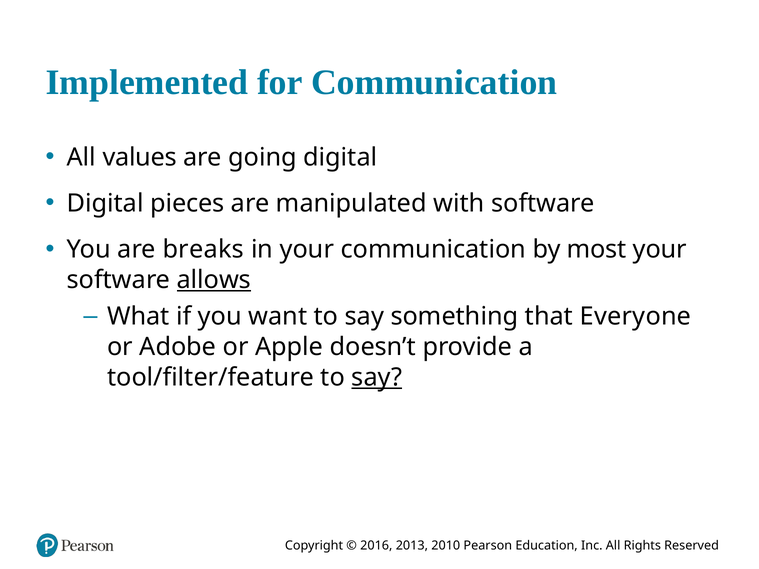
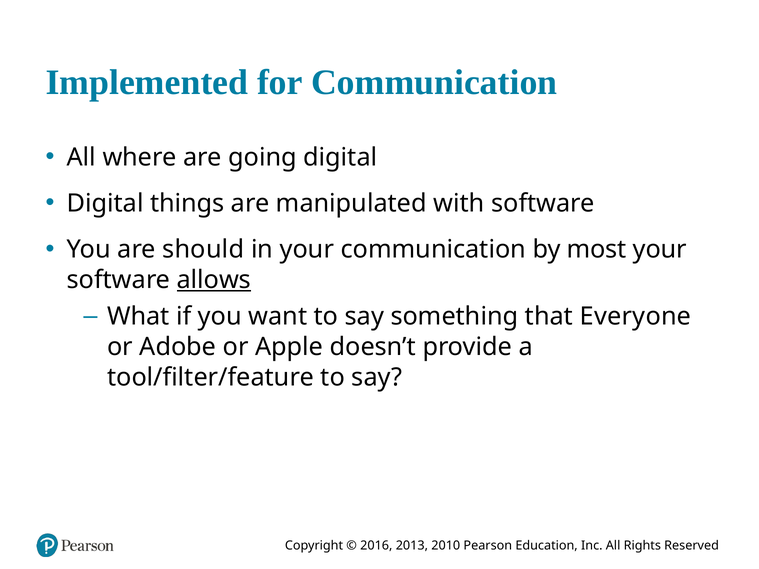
values: values -> where (140, 157)
pieces: pieces -> things (187, 204)
breaks: breaks -> should (203, 250)
say underline: present -> none (377, 377)
